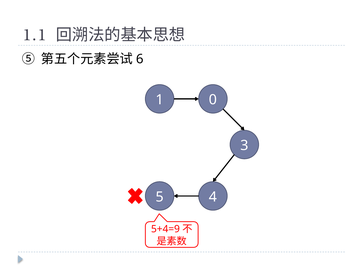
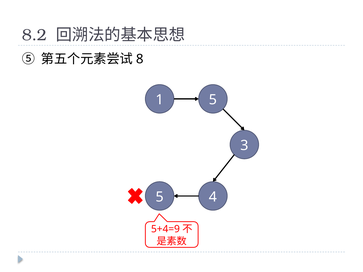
1.1: 1.1 -> 8.2 (34, 35)
6: 6 -> 8 (140, 59)
1 0: 0 -> 5 (213, 100)
